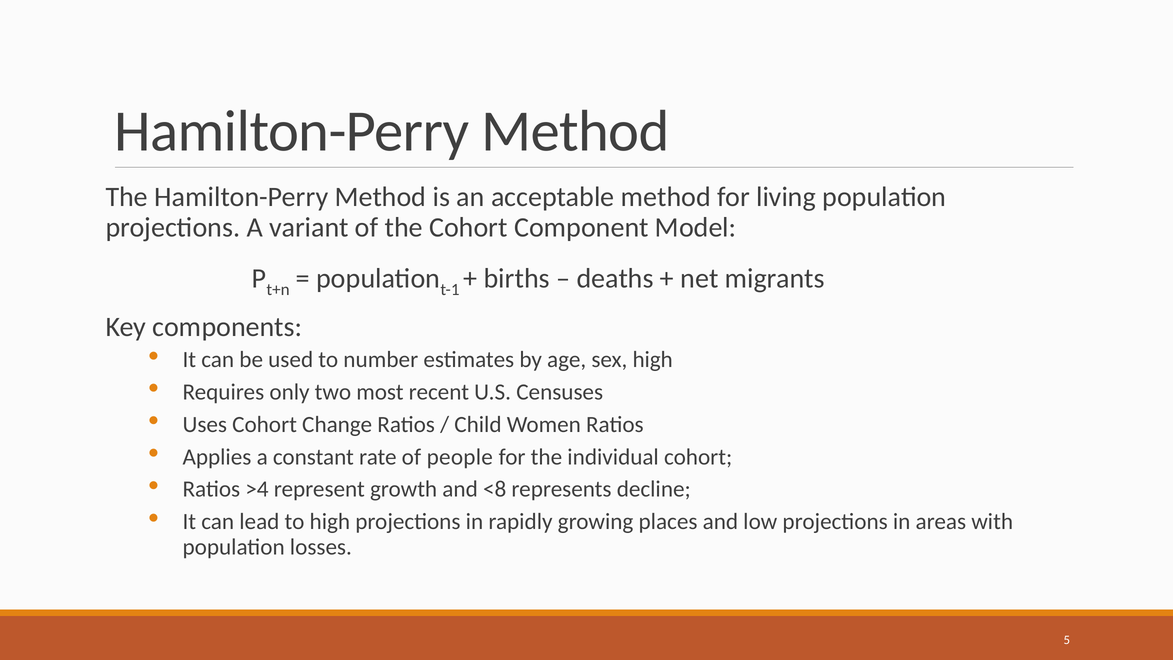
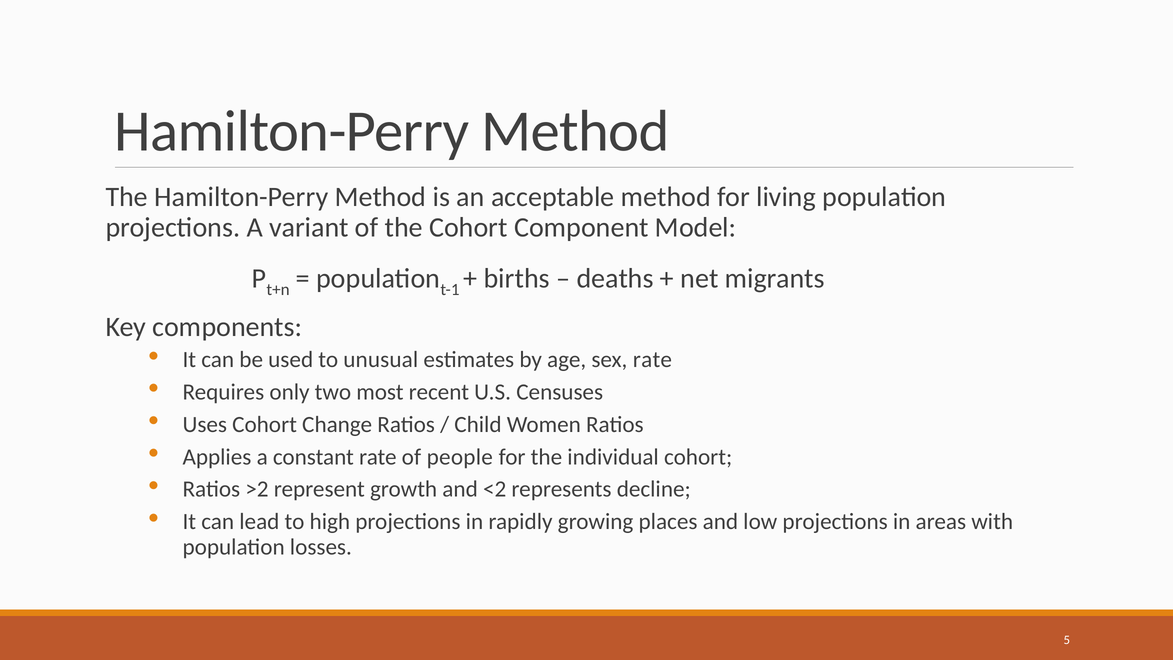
number: number -> unusual (381, 360)
sex high: high -> rate (652, 360)
>4: >4 -> >2 (257, 489)
<8: <8 -> <2 (495, 489)
